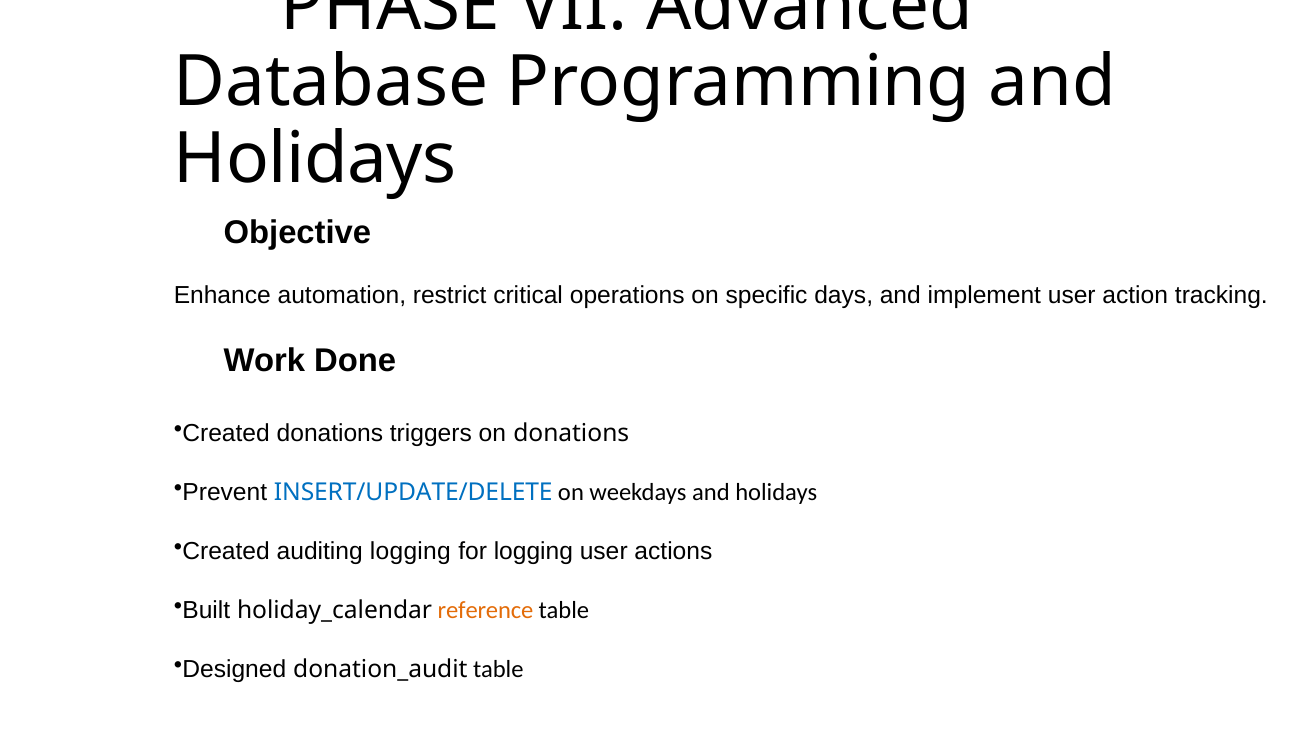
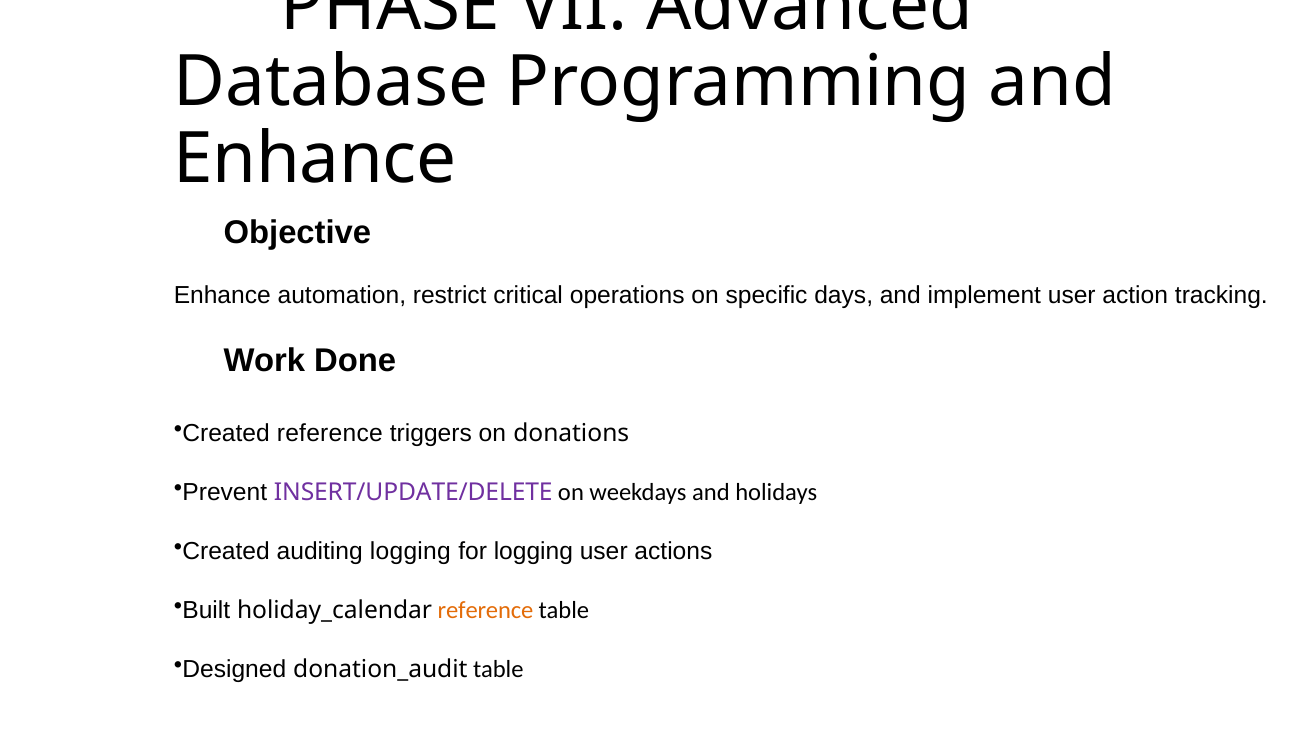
Holidays: Holidays -> Enhance (315, 159)
Created donations: donations -> reference (330, 433)
INSERT/UPDATE/DELETE colour: blue -> purple (413, 493)
